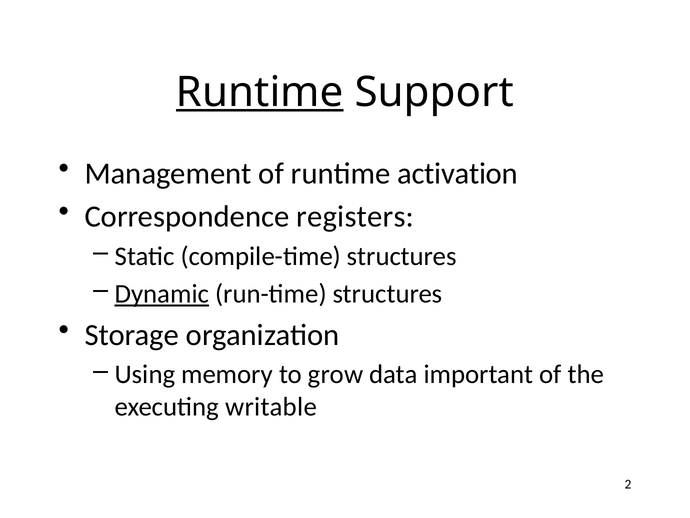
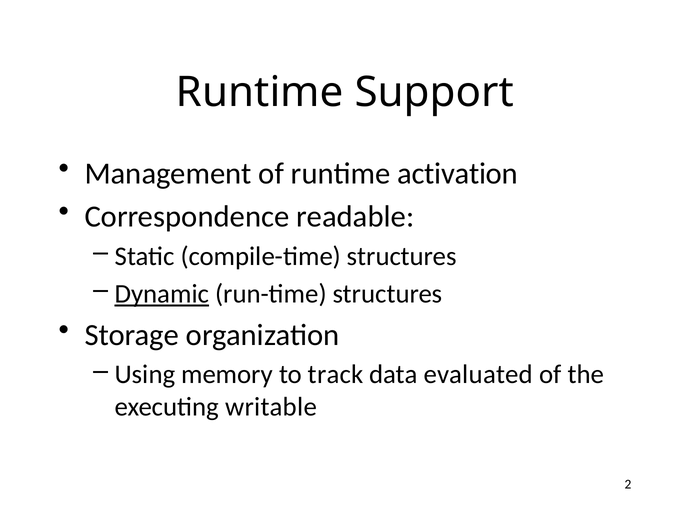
Runtime underline: present -> none (260, 92)
registers: registers -> readable (355, 216)
grow: grow -> track (336, 374)
important: important -> evaluated (478, 374)
